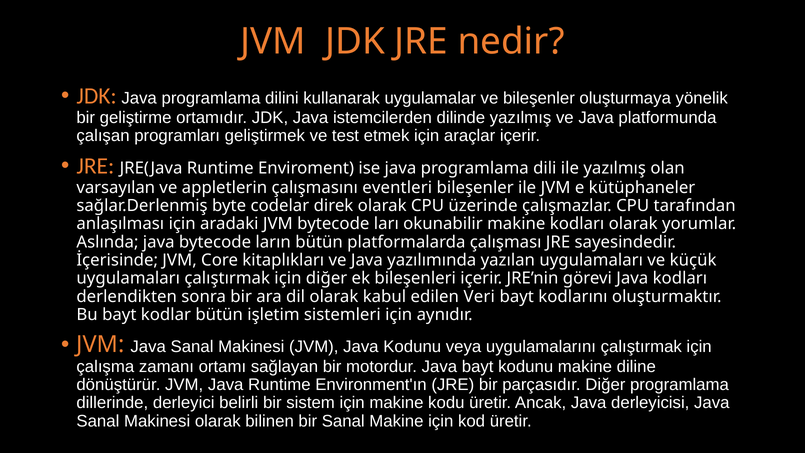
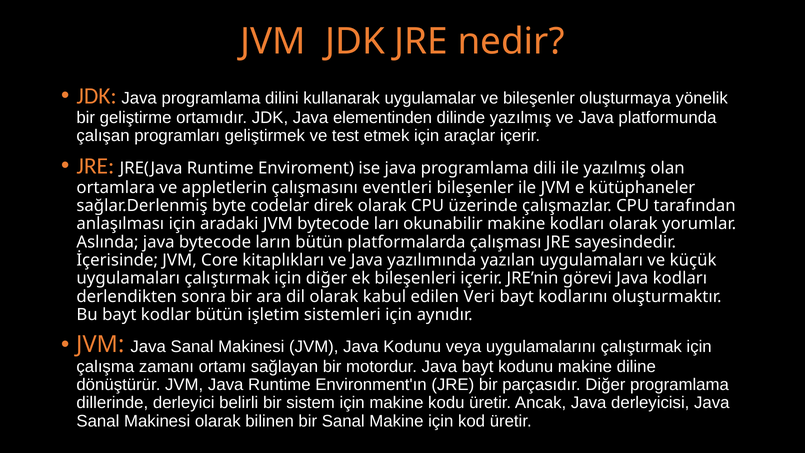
istemcilerden: istemcilerden -> elementinden (383, 118)
varsayılan: varsayılan -> ortamlara (116, 188)
